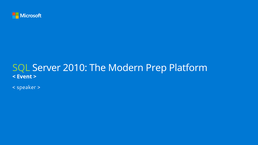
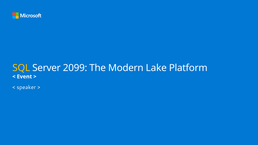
SQL colour: light green -> yellow (21, 68)
2010: 2010 -> 2099 (75, 68)
Prep: Prep -> Lake (156, 68)
